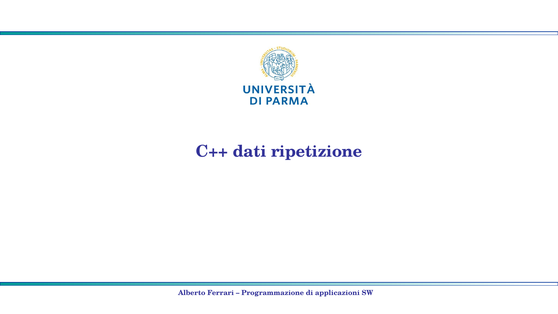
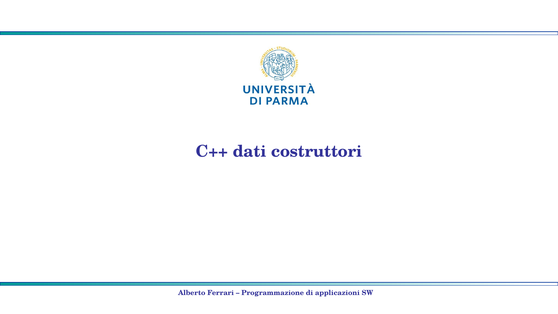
ripetizione: ripetizione -> costruttori (317, 151)
